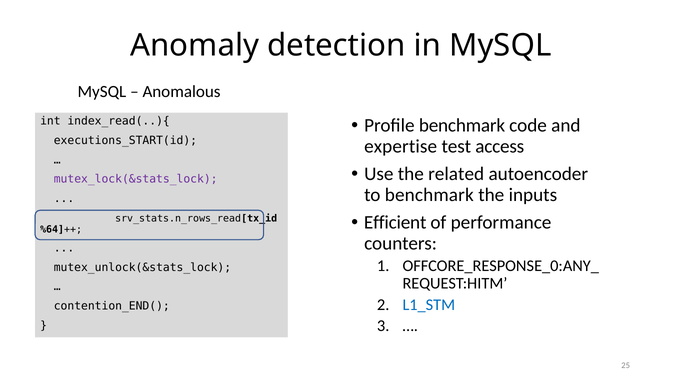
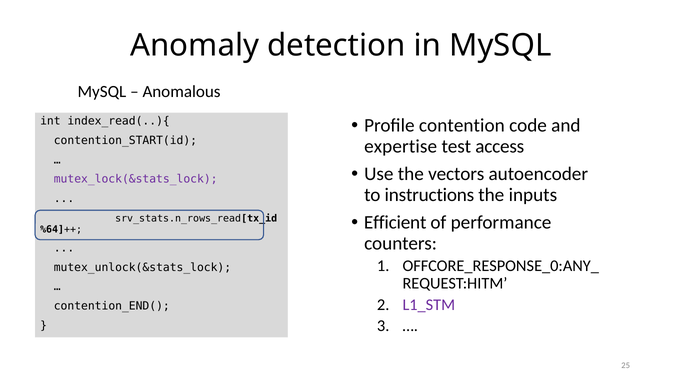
Profile benchmark: benchmark -> contention (462, 126)
executions_START(id: executions_START(id -> contention_START(id (125, 141)
related: related -> vectors (456, 174)
to benchmark: benchmark -> instructions (429, 195)
L1_STM colour: blue -> purple (429, 305)
